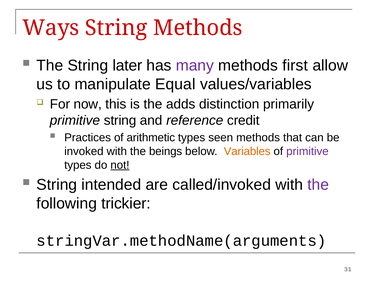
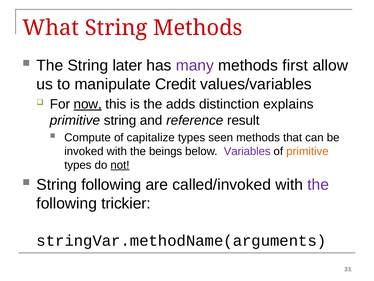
Ways: Ways -> What (51, 28)
Equal: Equal -> Credit (175, 84)
now underline: none -> present (88, 104)
primarily: primarily -> explains (289, 104)
credit: credit -> result (243, 120)
Practices: Practices -> Compute (88, 137)
arithmetic: arithmetic -> capitalize (151, 137)
Variables colour: orange -> purple (247, 151)
primitive colour: purple -> orange (307, 151)
String intended: intended -> following (111, 184)
